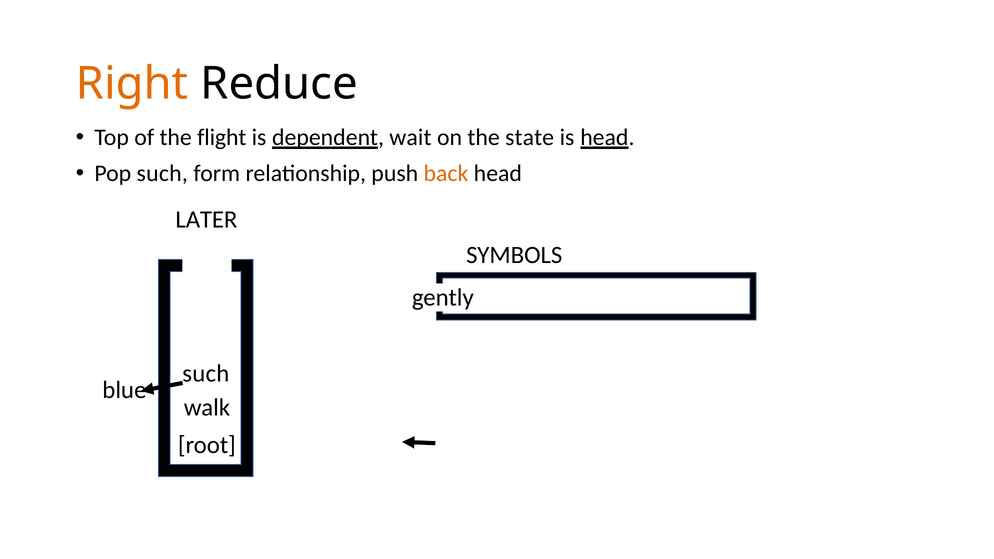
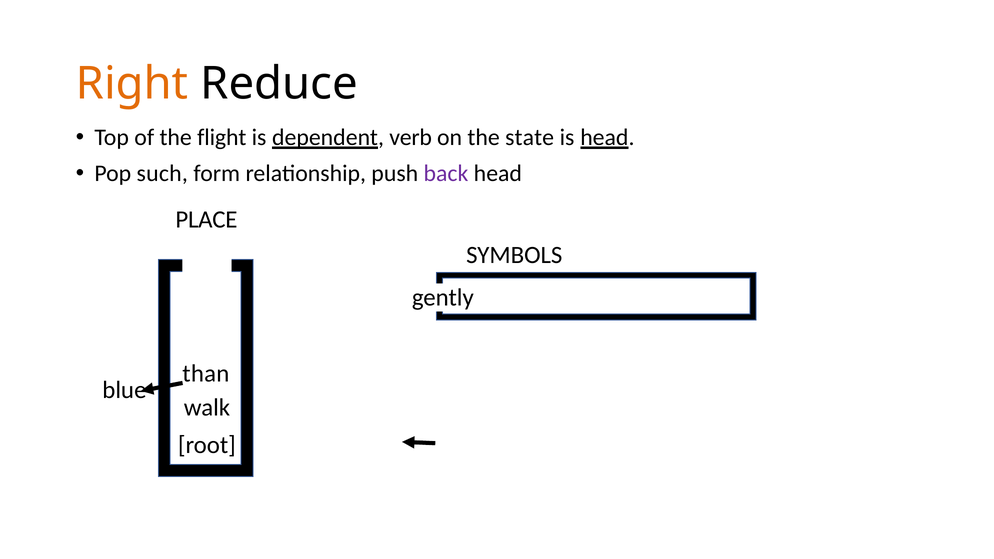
wait: wait -> verb (411, 137)
back colour: orange -> purple (446, 173)
LATER: LATER -> PLACE (206, 220)
such: such -> than (206, 374)
